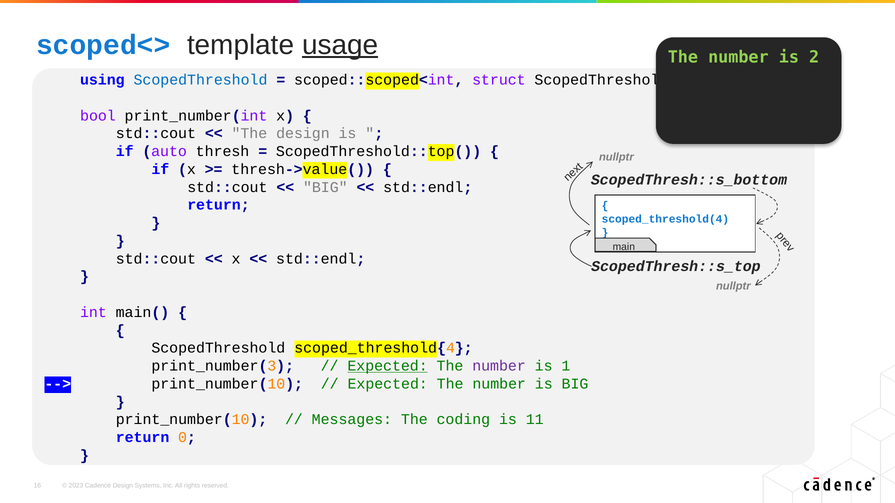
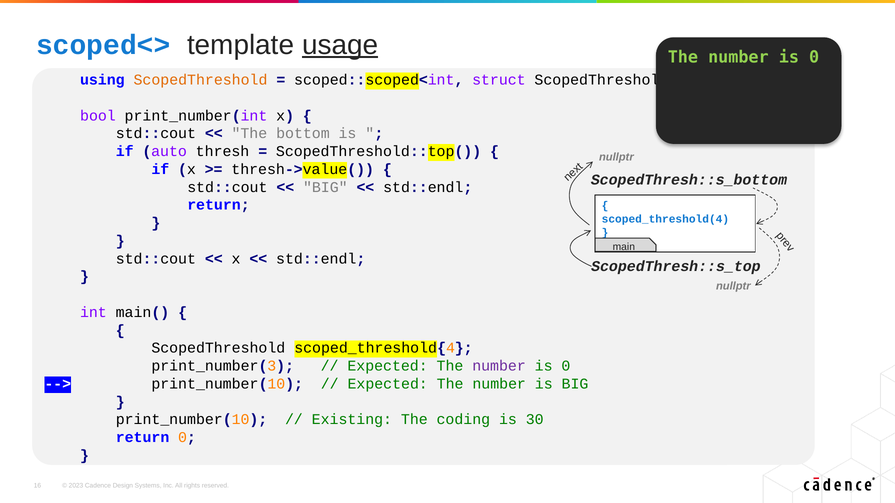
2: 2 -> 0 (814, 57)
ScopedThreshold colour: blue -> orange (201, 80)
The design: design -> bottom (303, 134)
Expected underline: present -> none (388, 366)
1: 1 -> 0 (566, 366)
Messages: Messages -> Existing (352, 420)
11: 11 -> 30 (535, 420)
